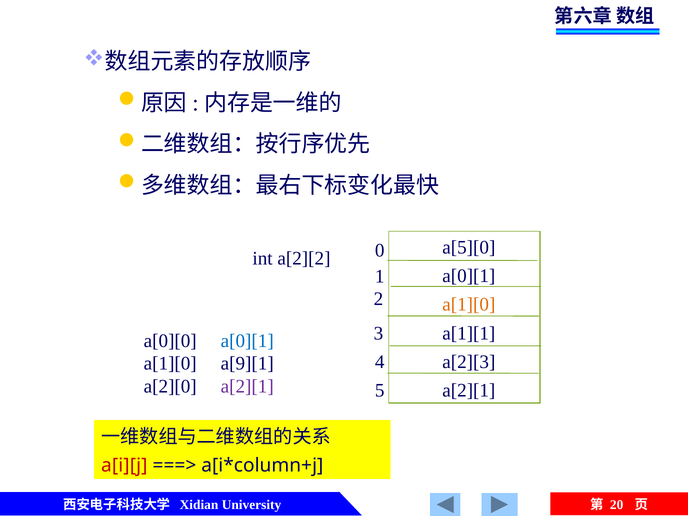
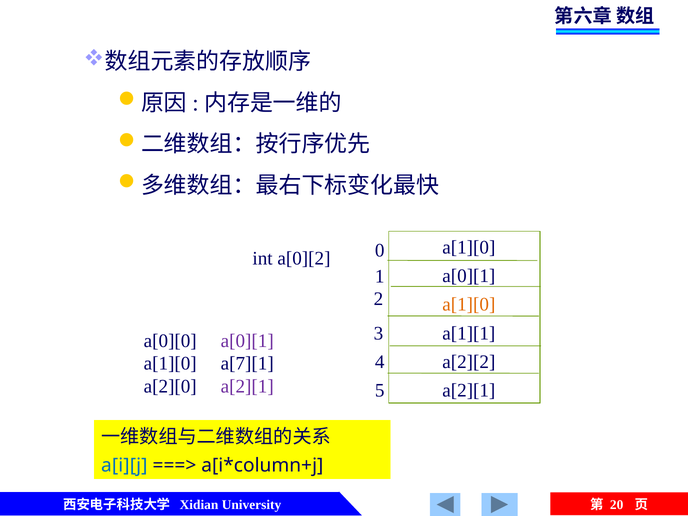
a[5][0: a[5][0 -> a[1][0 (469, 247)
a[2][2: a[2][2 -> a[0][2 (304, 258)
a[0][1 colour: blue -> purple (247, 341)
a[2][3: a[2][3 -> a[2][2 (469, 362)
a[9][1: a[9][1 -> a[7][1 (247, 364)
a[i][j colour: red -> blue (124, 465)
